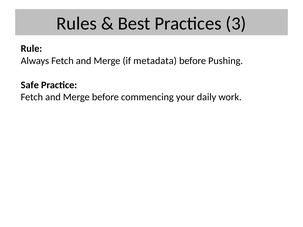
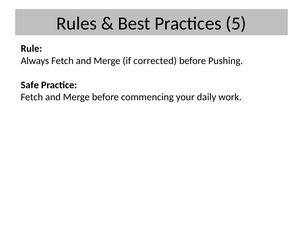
3: 3 -> 5 (236, 24)
metadata: metadata -> corrected (155, 61)
